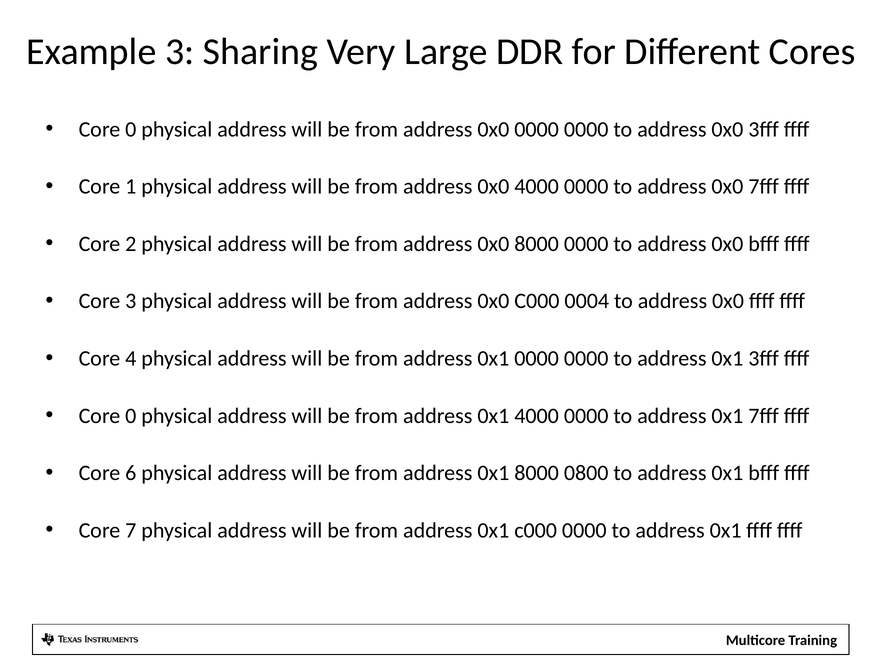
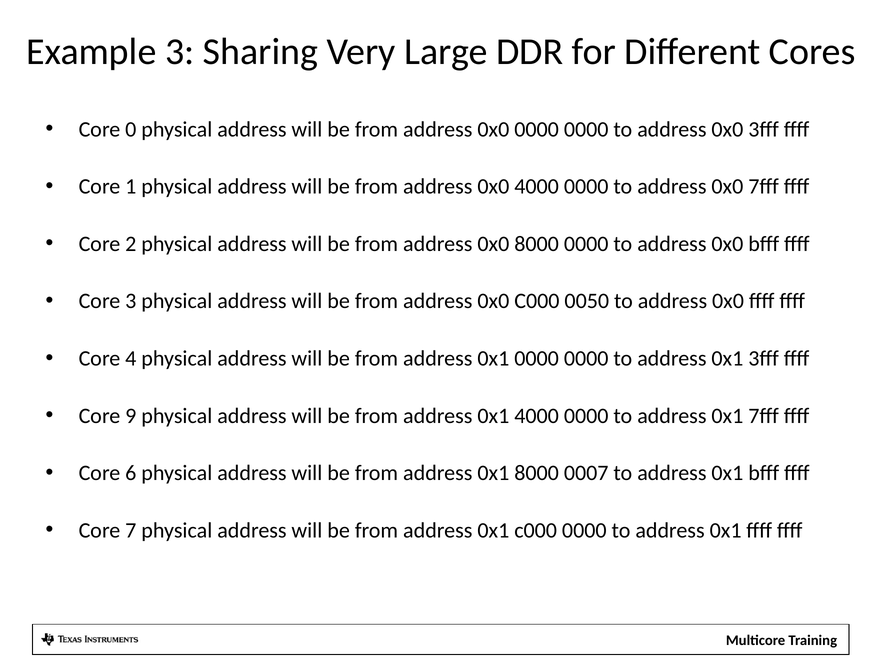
0004: 0004 -> 0050 (587, 301)
0: 0 -> 9 (131, 416)
0800: 0800 -> 0007 (586, 473)
